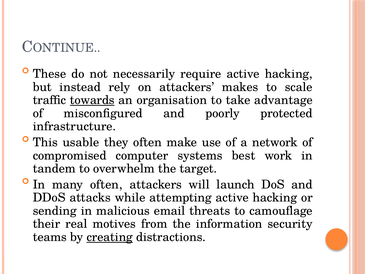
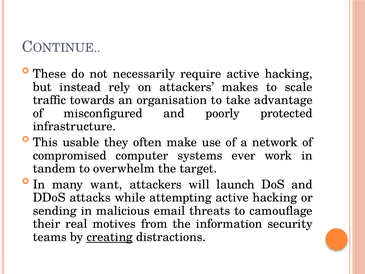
towards underline: present -> none (92, 100)
best: best -> ever (244, 155)
many often: often -> want (106, 184)
